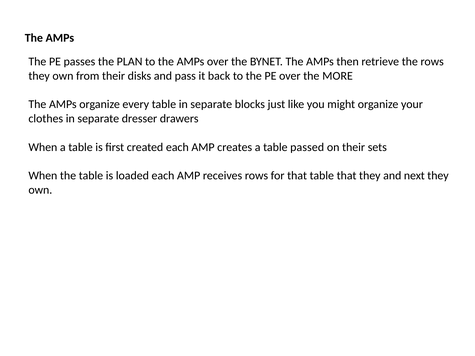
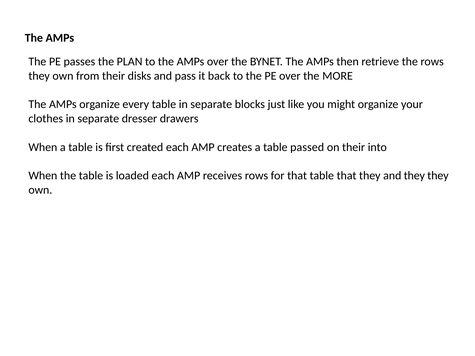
sets: sets -> into (377, 147)
and next: next -> they (414, 176)
